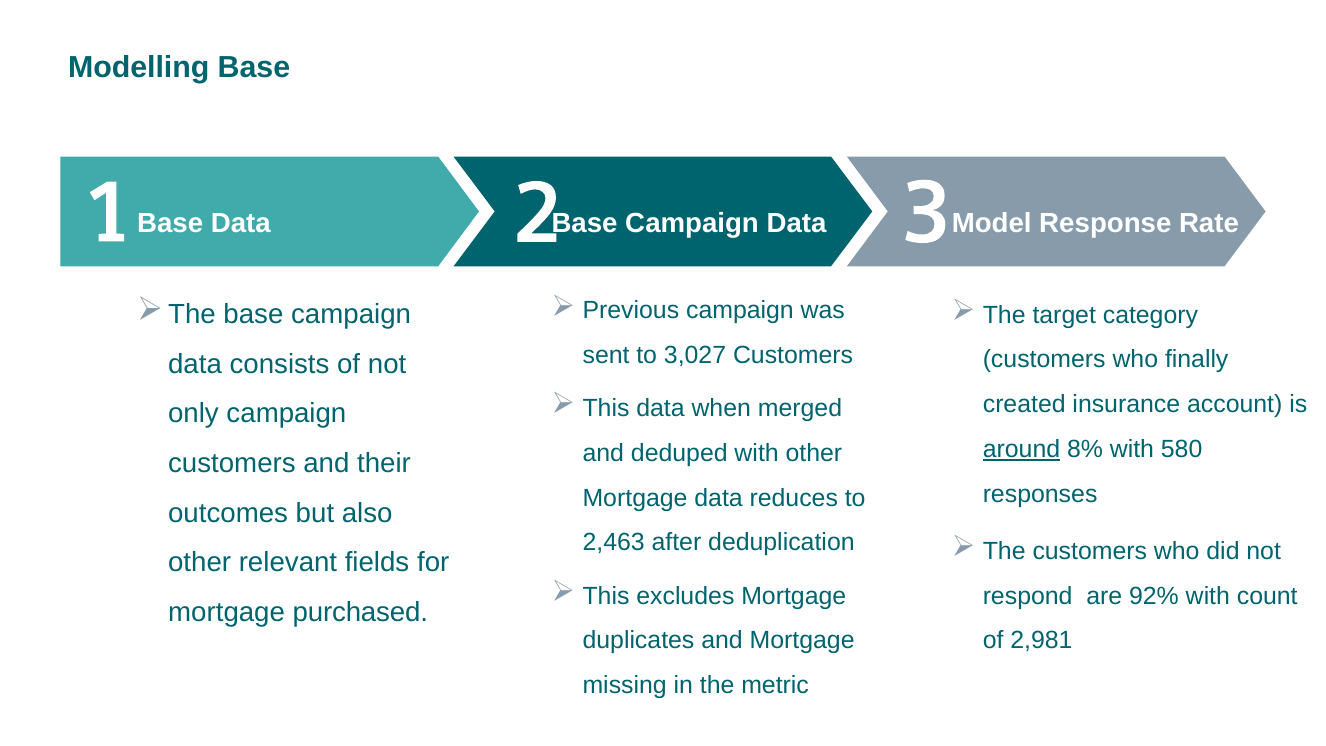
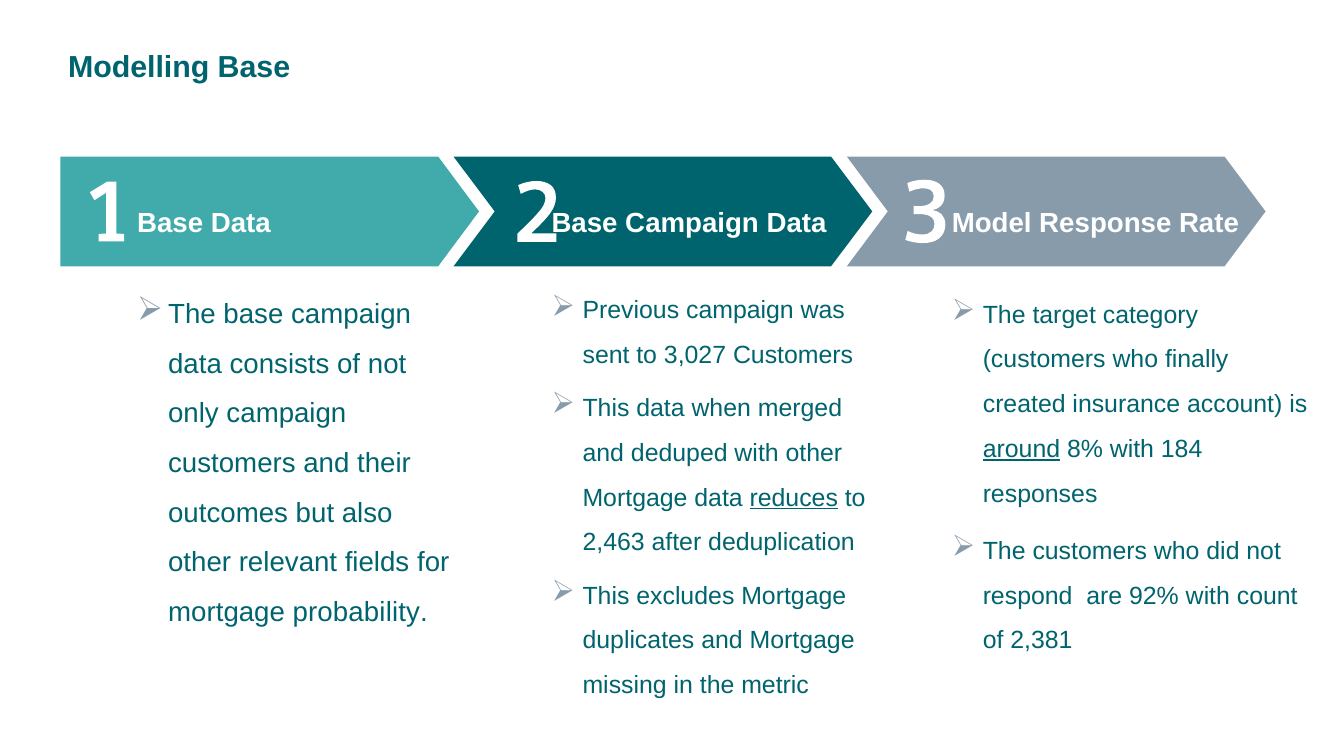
580: 580 -> 184 (1182, 449)
reduces underline: none -> present (794, 498)
purchased: purchased -> probability (360, 612)
2,981: 2,981 -> 2,381 (1041, 640)
